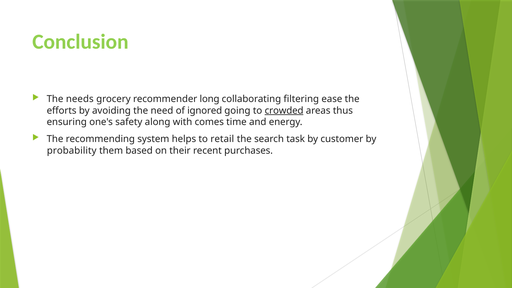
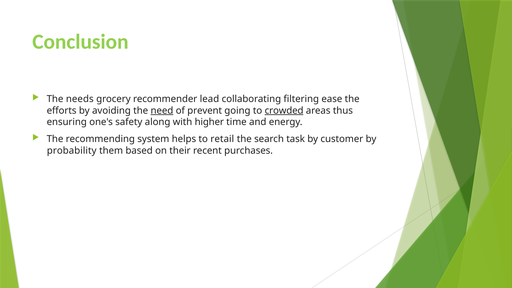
long: long -> lead (209, 99)
need underline: none -> present (162, 111)
ignored: ignored -> prevent (205, 111)
comes: comes -> higher (209, 122)
